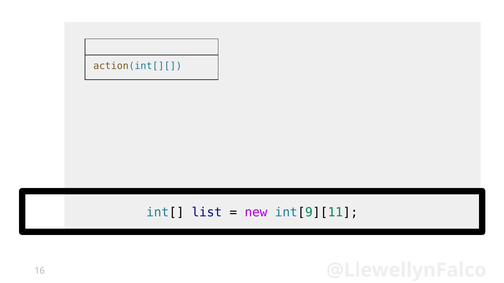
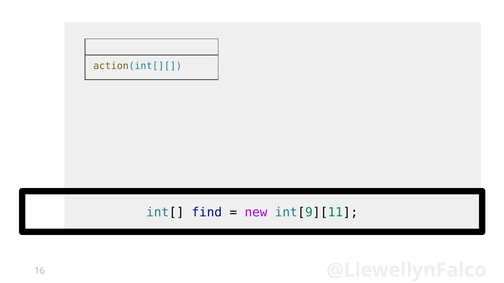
list: list -> find (207, 213)
